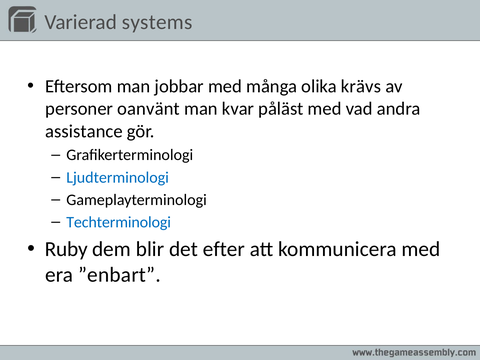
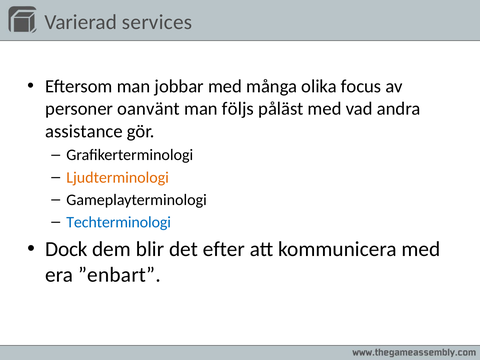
systems: systems -> services (157, 22)
krävs: krävs -> focus (361, 86)
kvar: kvar -> följs (238, 109)
Ljudterminologi colour: blue -> orange (118, 177)
Ruby: Ruby -> Dock (66, 249)
